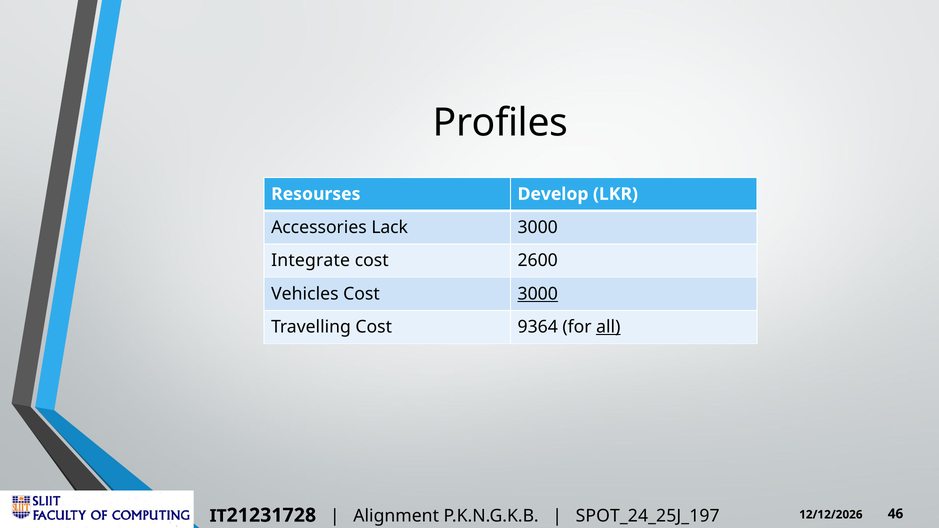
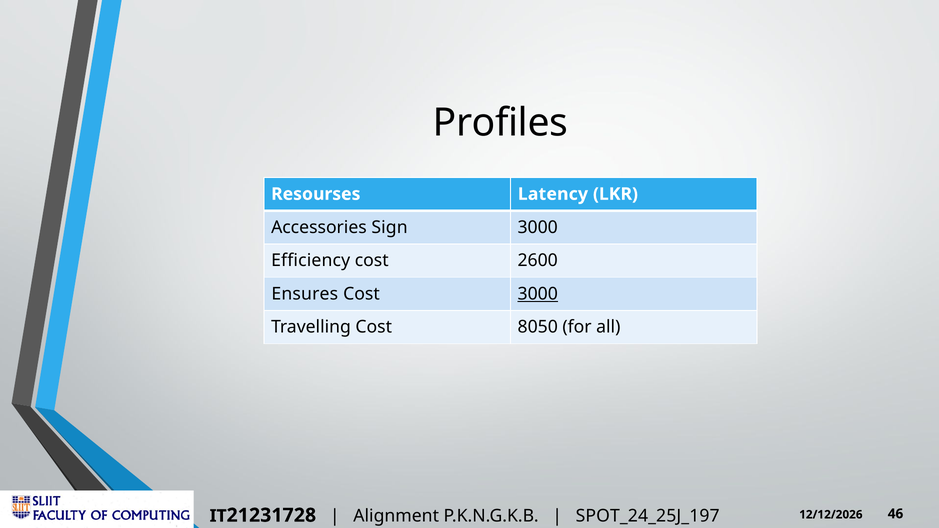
Develop: Develop -> Latency (553, 194)
Lack: Lack -> Sign (390, 227)
Integrate: Integrate -> Efficiency (311, 261)
Vehicles: Vehicles -> Ensures (305, 294)
9364: 9364 -> 8050 (538, 327)
all underline: present -> none (608, 327)
